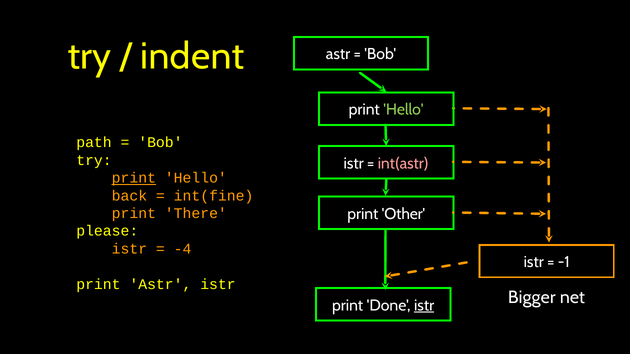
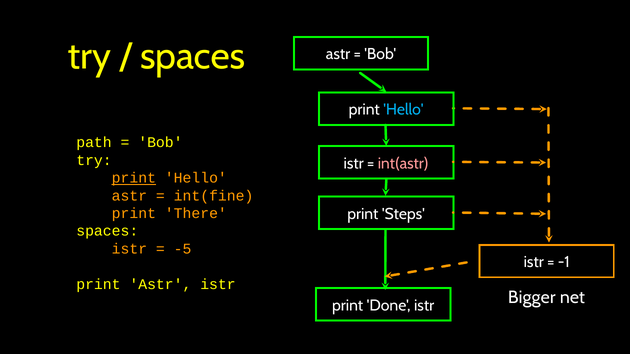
indent: indent -> spaces (193, 56)
Hello colour: light green -> light blue (403, 110)
back: back -> astr (129, 196)
Other: Other -> Steps (403, 214)
please: please -> spaces (107, 231)
-4: -4 -> -5 (183, 249)
istr underline: present -> none (424, 306)
